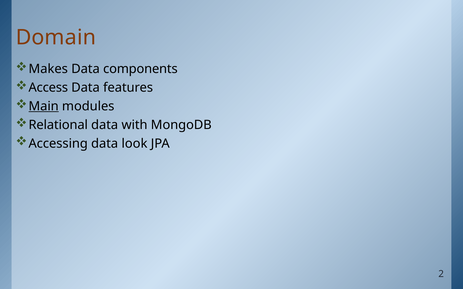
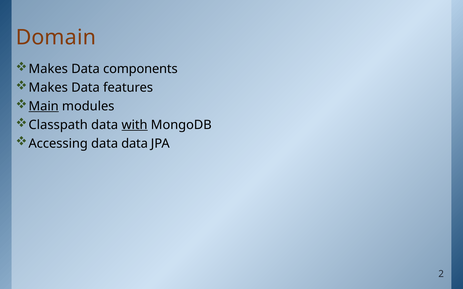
Access: Access -> Makes (48, 88)
Relational: Relational -> Classpath (58, 125)
with underline: none -> present (135, 125)
data look: look -> data (135, 144)
